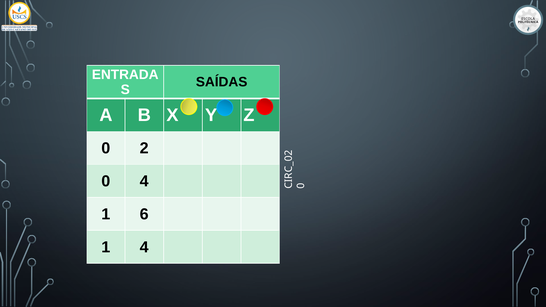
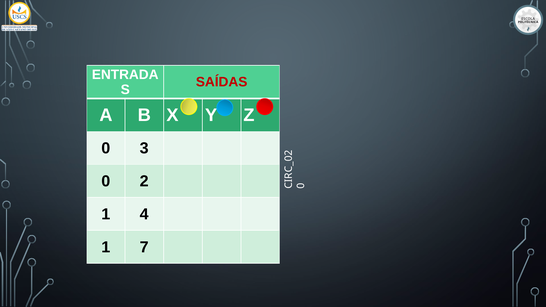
SAÍDAS colour: black -> red (222, 82)
2: 2 -> 3 (144, 148)
4: 4 -> 2 (144, 181)
6: 6 -> 4 (144, 214)
1 4: 4 -> 7 (144, 247)
